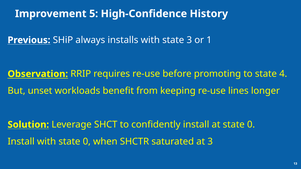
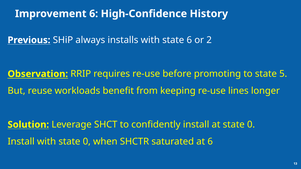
Improvement 5: 5 -> 6 (94, 14)
state 3: 3 -> 6 (189, 40)
1: 1 -> 2 (209, 40)
4: 4 -> 5 (283, 74)
unset: unset -> reuse (40, 91)
at 3: 3 -> 6 (210, 142)
